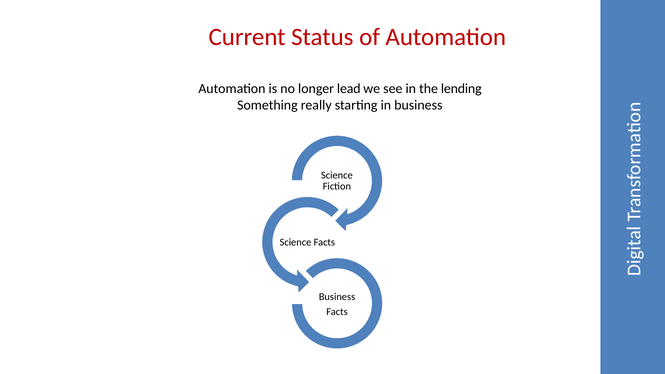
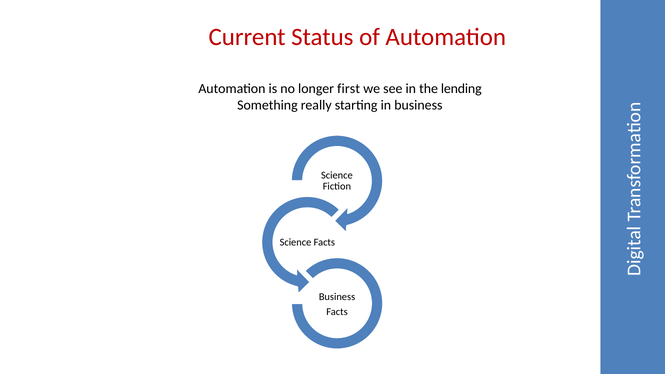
lead: lead -> first (349, 89)
